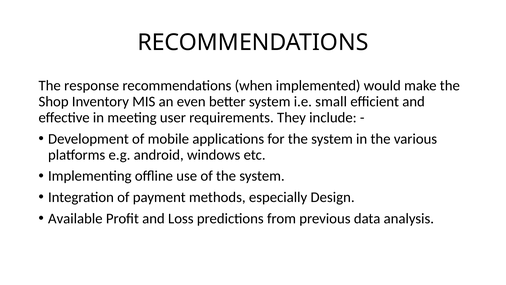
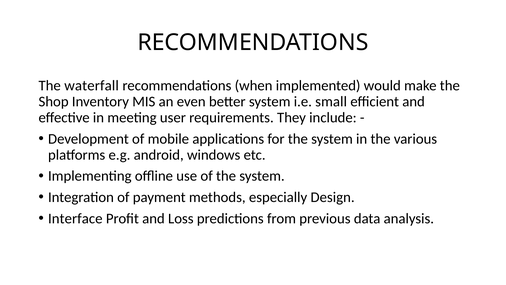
response: response -> waterfall (92, 86)
Available: Available -> Interface (75, 218)
